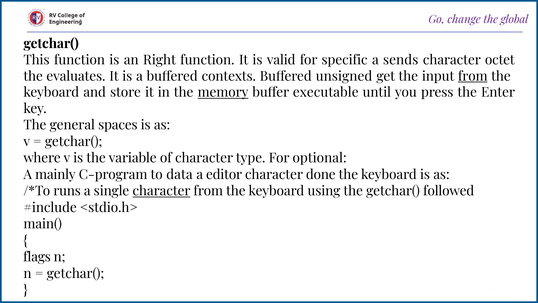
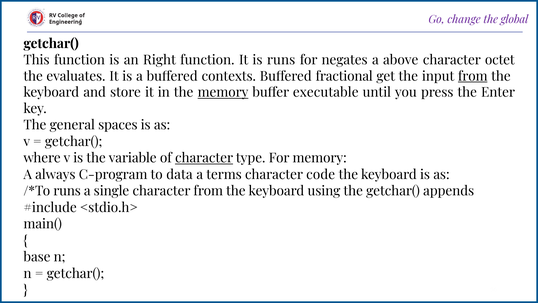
is valid: valid -> runs (281, 60)
specific: specific -> negates (345, 60)
sends: sends -> above (401, 60)
unsigned: unsigned -> fractional (344, 76)
character underline: none -> present (204, 158)
For optional: optional -> memory (320, 158)
mainly: mainly -> always (55, 174)
editor: editor -> terms (224, 174)
done: done -> code (321, 174)
character underline: present -> none (161, 191)
followed: followed -> appends (449, 191)
flags: flags -> base (37, 257)
